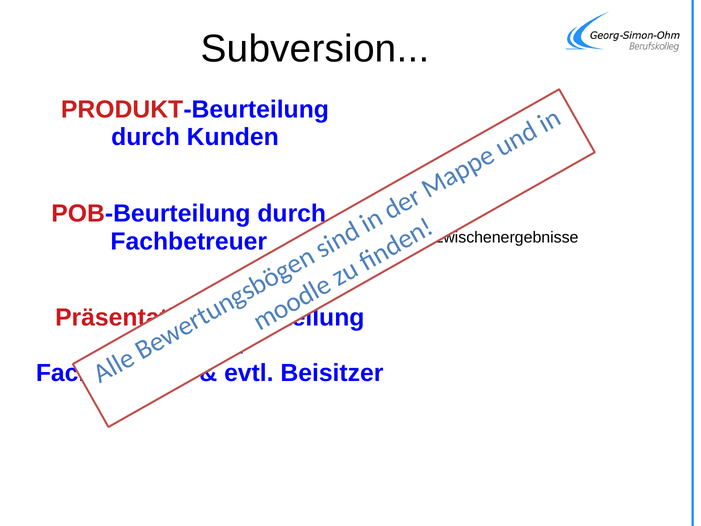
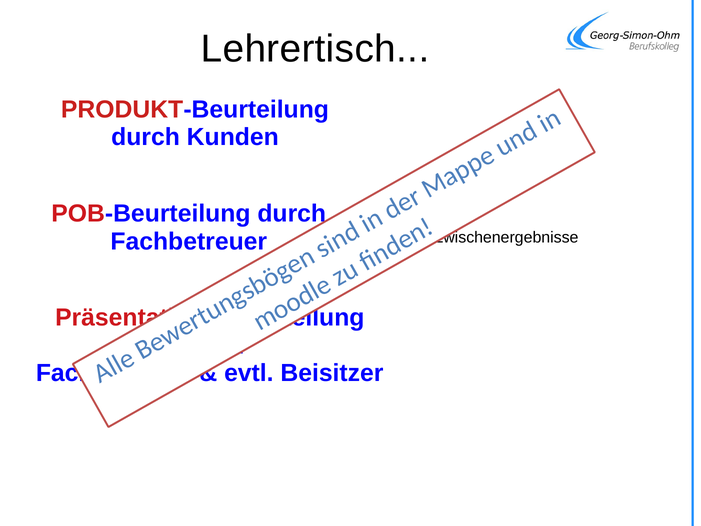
Subversion: Subversion -> Lehrertisch (315, 49)
